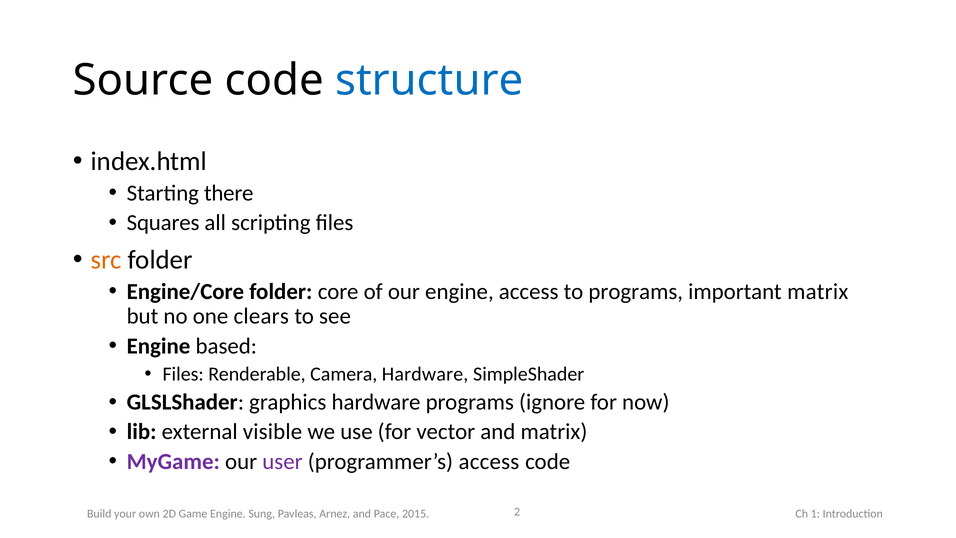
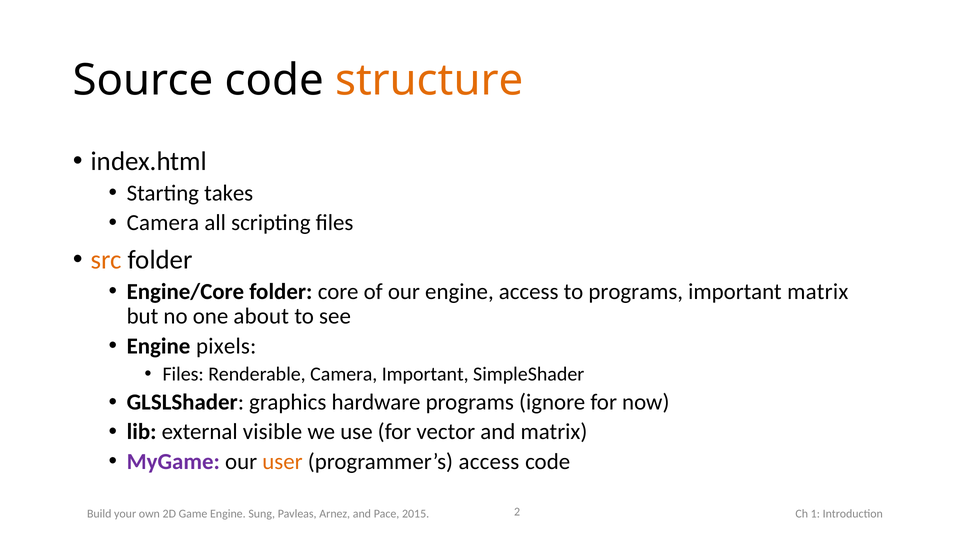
structure colour: blue -> orange (429, 80)
there: there -> takes (229, 193)
Squares: Squares -> Camera (163, 223)
clears: clears -> about (261, 316)
based: based -> pixels (226, 346)
Camera Hardware: Hardware -> Important (425, 374)
user colour: purple -> orange (282, 461)
